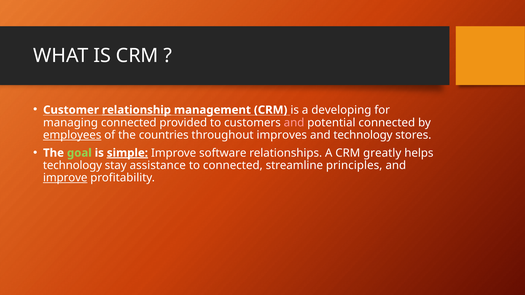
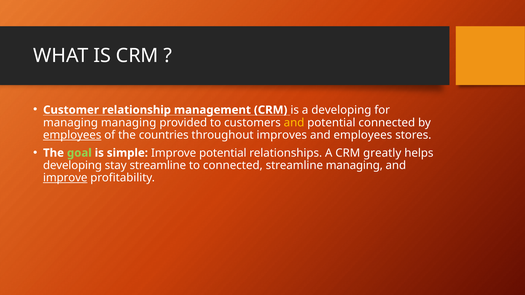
relationship underline: present -> none (136, 110)
managing connected: connected -> managing (129, 123)
and colour: pink -> yellow (294, 123)
and technology: technology -> employees (363, 135)
simple underline: present -> none (127, 153)
Improve software: software -> potential (223, 153)
technology: technology -> developing (72, 165)
stay assistance: assistance -> streamline (158, 165)
streamline principles: principles -> managing (354, 165)
